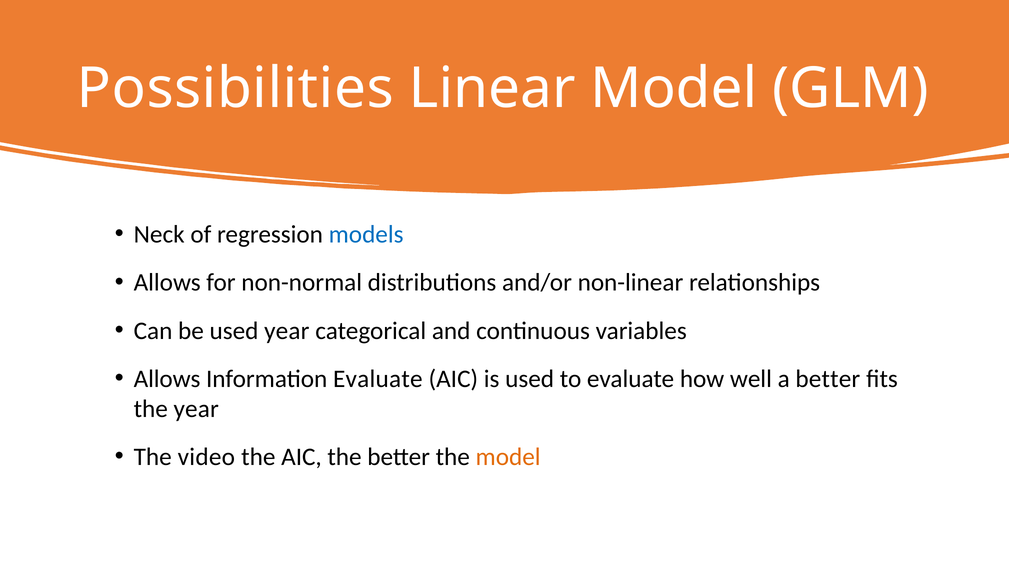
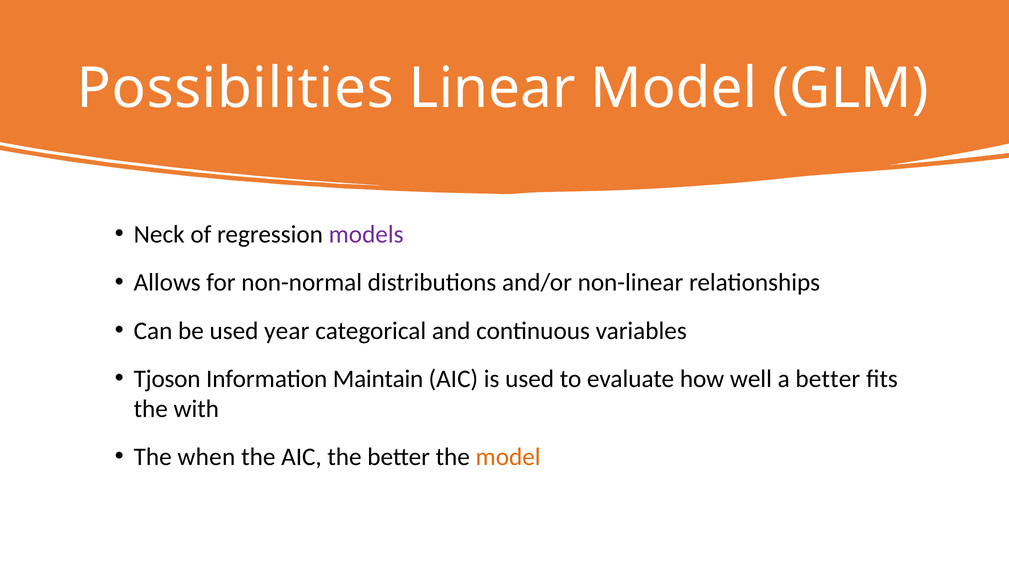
models colour: blue -> purple (366, 235)
Allows: Allows -> Tjoson (167, 379)
Information Evaluate: Evaluate -> Maintain (378, 379)
the year: year -> with (196, 409)
video: video -> when (206, 458)
